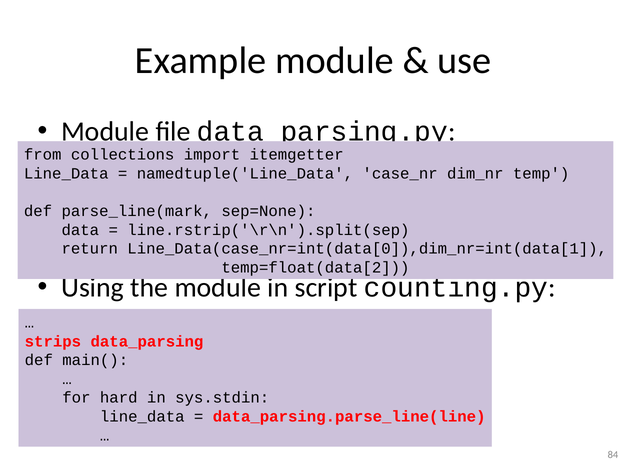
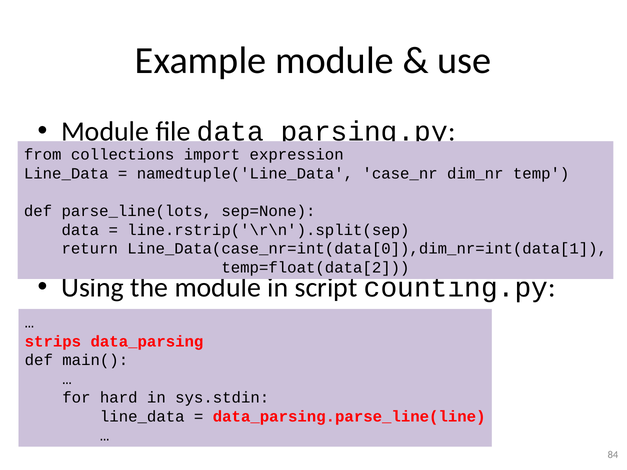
itemgetter: itemgetter -> expression (297, 155)
parse_line(mark: parse_line(mark -> parse_line(lots (137, 211)
